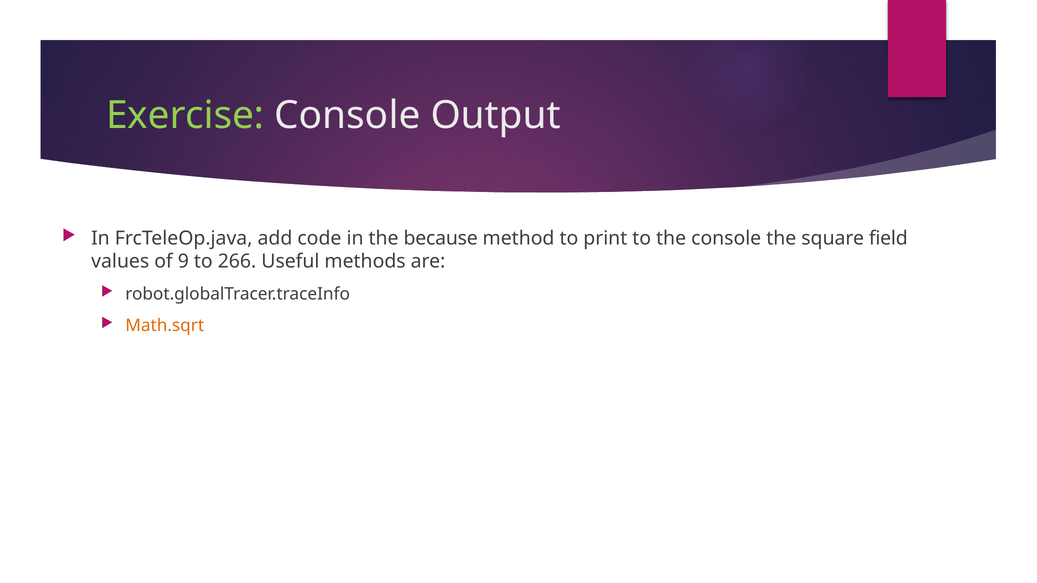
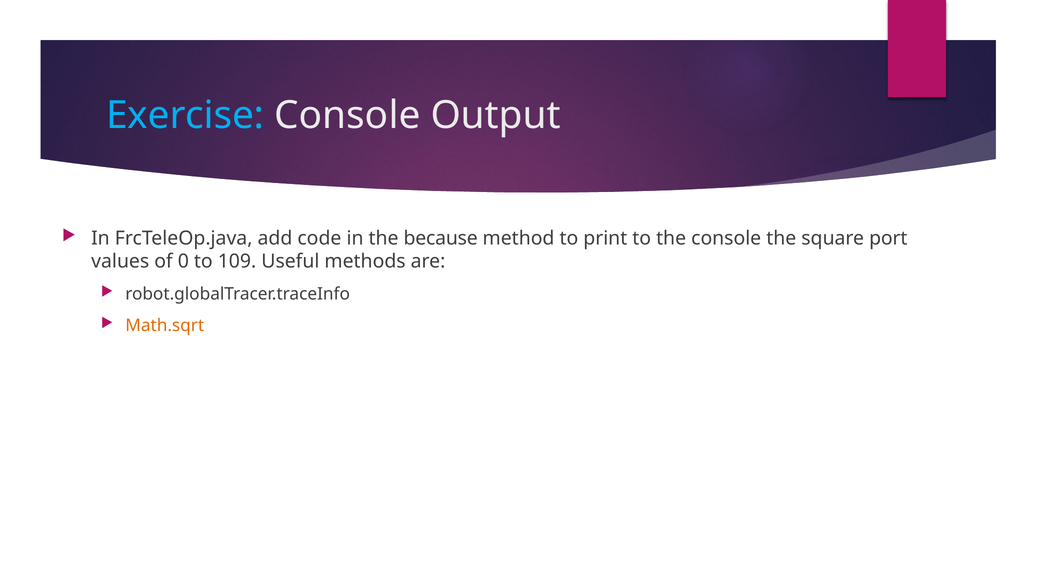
Exercise colour: light green -> light blue (185, 116)
field: field -> port (888, 238)
9: 9 -> 0 (183, 262)
266: 266 -> 109 (237, 262)
